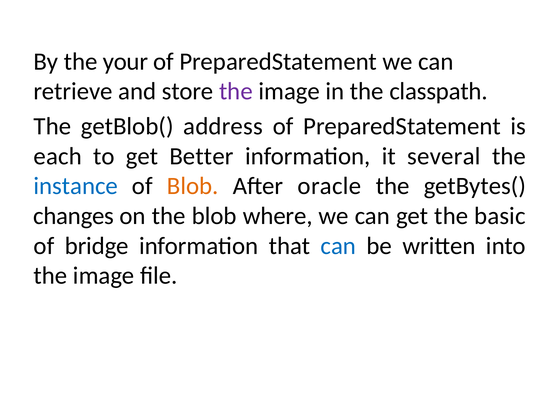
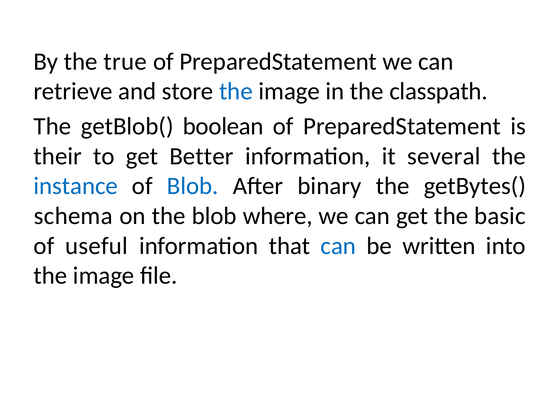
your: your -> true (125, 61)
the colour: purple -> blue (236, 91)
address: address -> boolean (223, 126)
each: each -> their (58, 156)
Blob colour: orange -> blue (193, 186)
oracle: oracle -> binary (330, 186)
changes: changes -> schema (73, 216)
bridge: bridge -> useful (97, 246)
